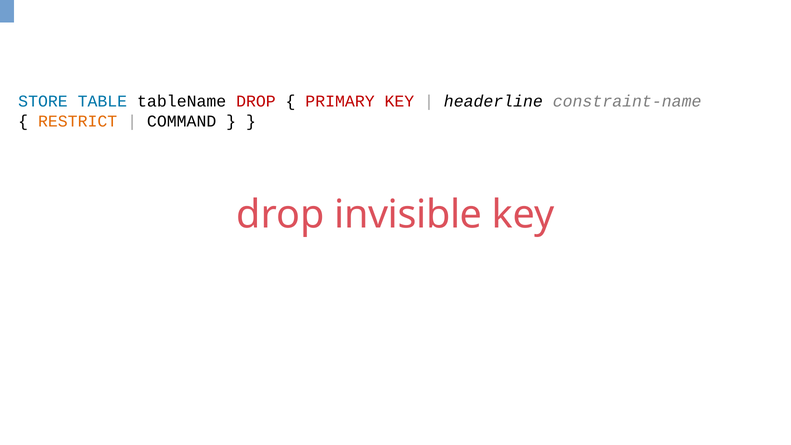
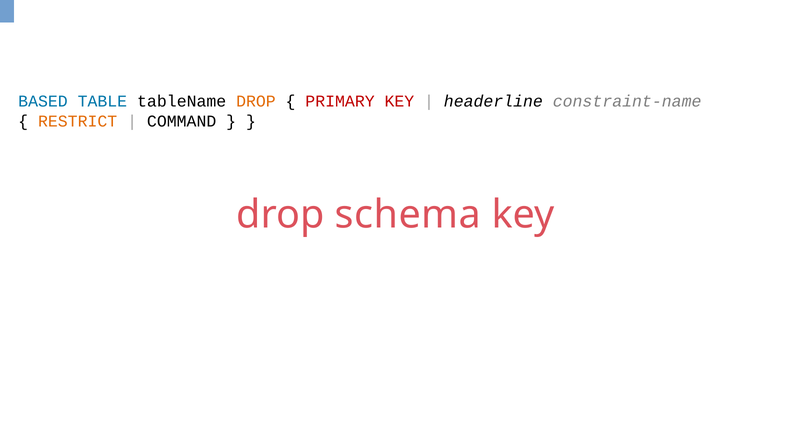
STORE: STORE -> BASED (43, 101)
DROP colour: red -> orange (256, 101)
invisible: invisible -> schema (408, 214)
